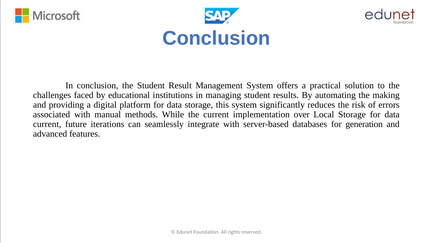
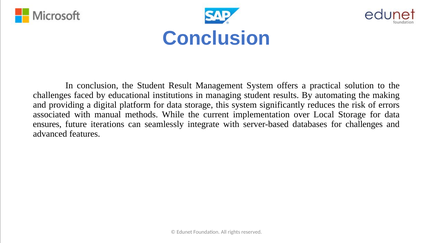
current: current -> ensures (47, 125)
for generation: generation -> challenges (364, 125)
